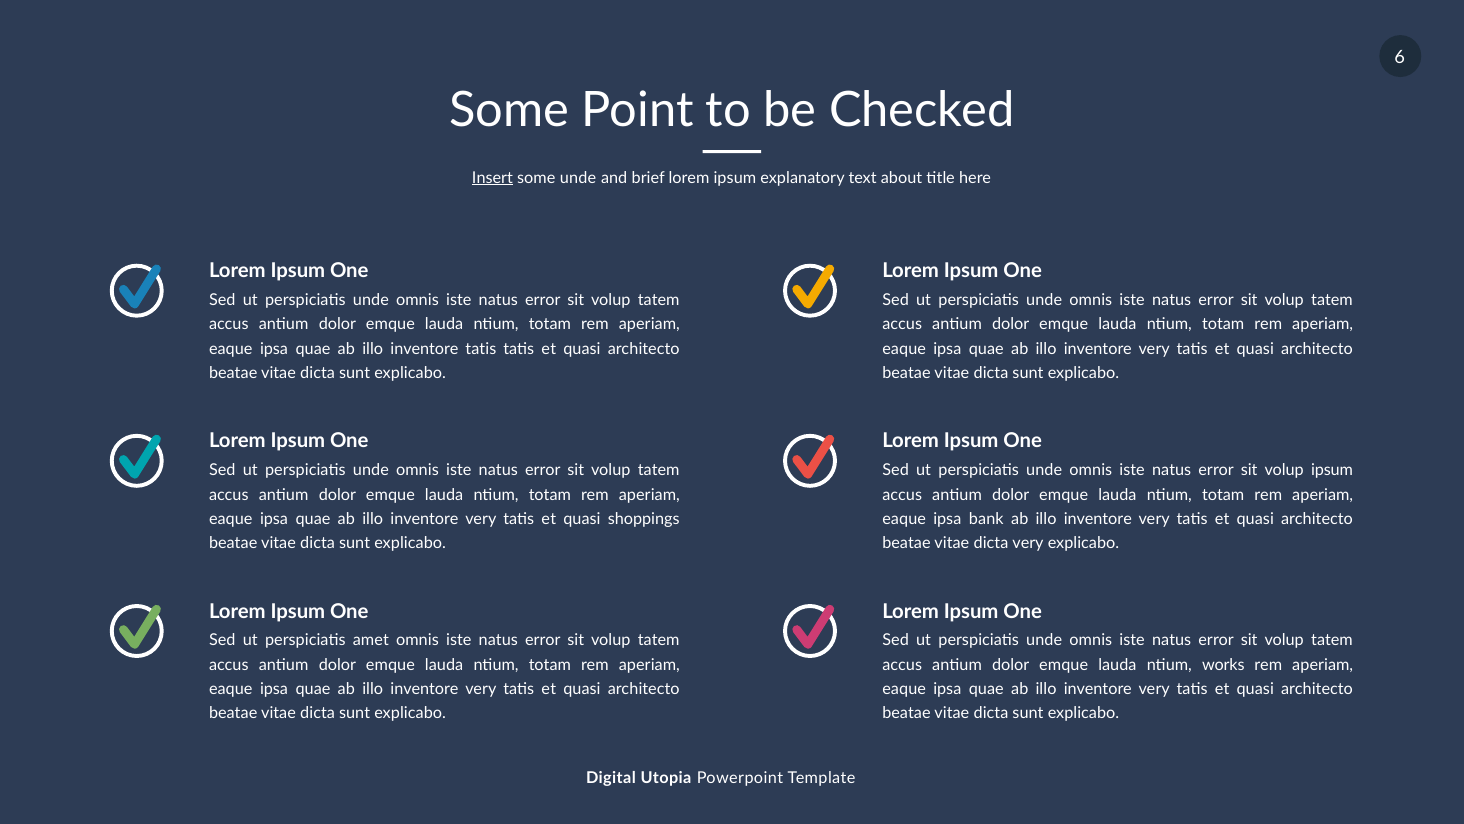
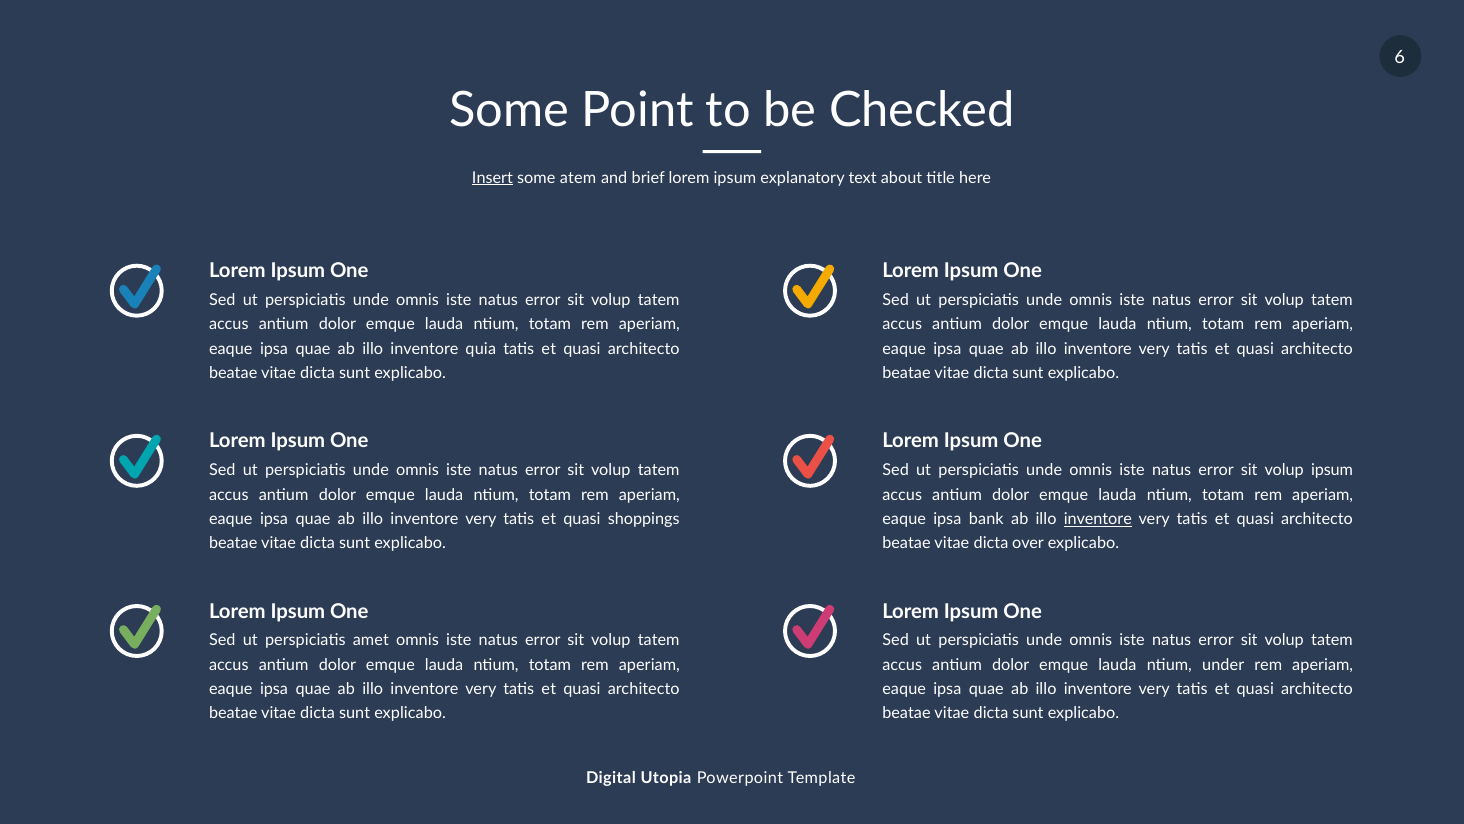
some unde: unde -> atem (578, 178)
inventore tatis: tatis -> quia (481, 349)
inventore underline: none -> present (1098, 519)
dicta very: very -> over (1028, 543)
works: works -> under (1223, 664)
